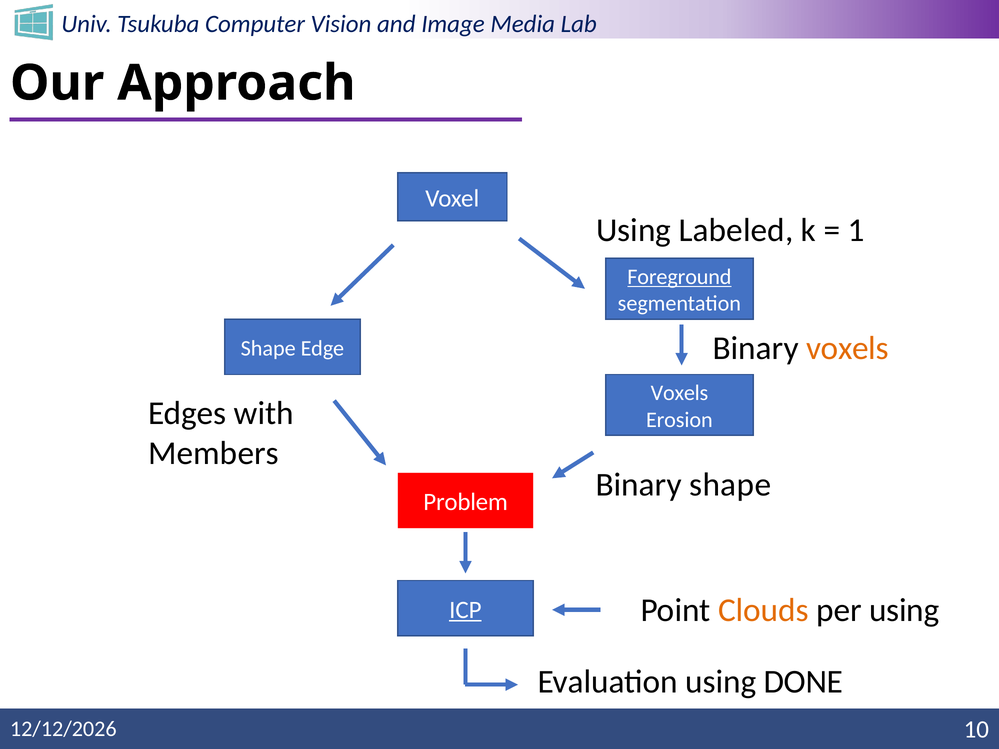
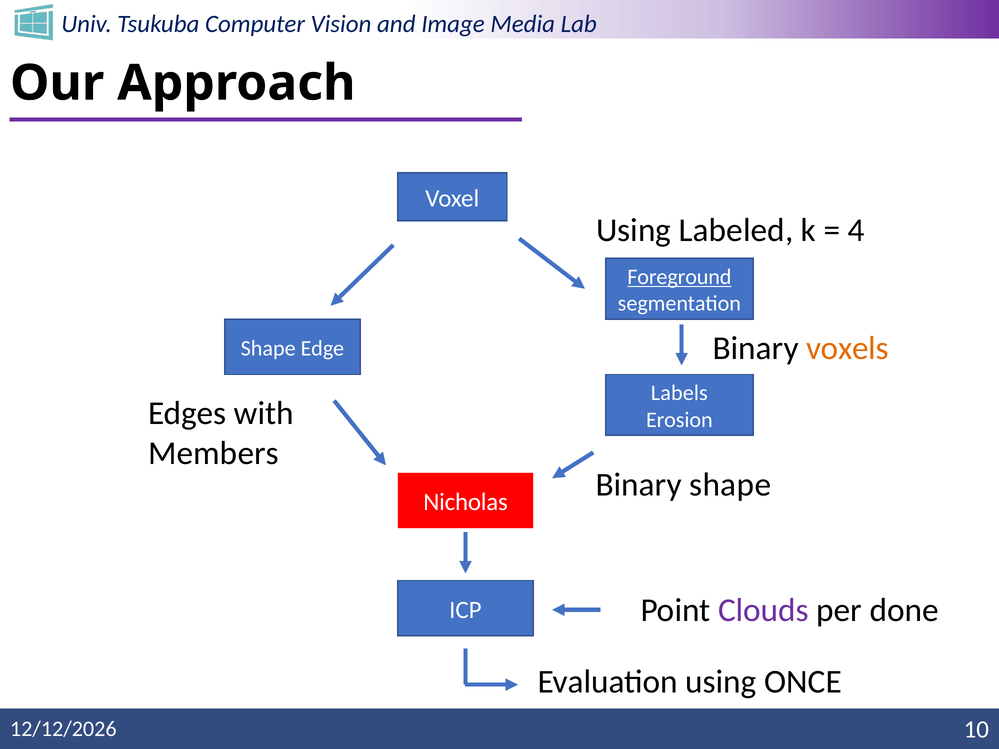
1: 1 -> 4 (856, 230)
Voxels: Voxels -> Labels (679, 393)
Problem: Problem -> Nicholas (466, 502)
ICP underline: present -> none (465, 610)
Clouds colour: orange -> purple (763, 610)
per using: using -> done (904, 610)
DONE: DONE -> ONCE (803, 682)
